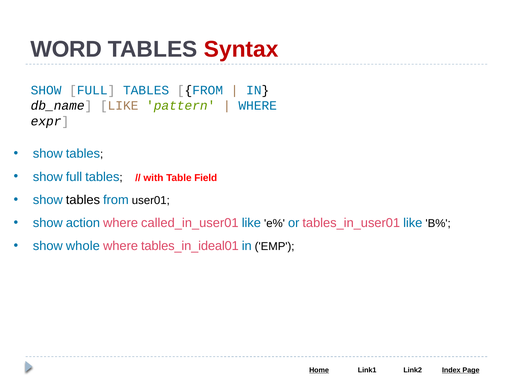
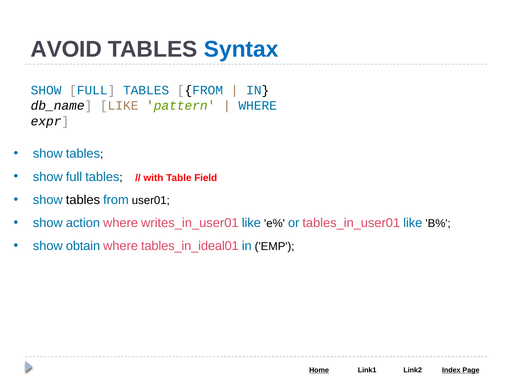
WORD: WORD -> AVOID (66, 49)
Syntax colour: red -> blue (241, 49)
called_in_user01: called_in_user01 -> writes_in_user01 (190, 223)
whole: whole -> obtain (83, 246)
